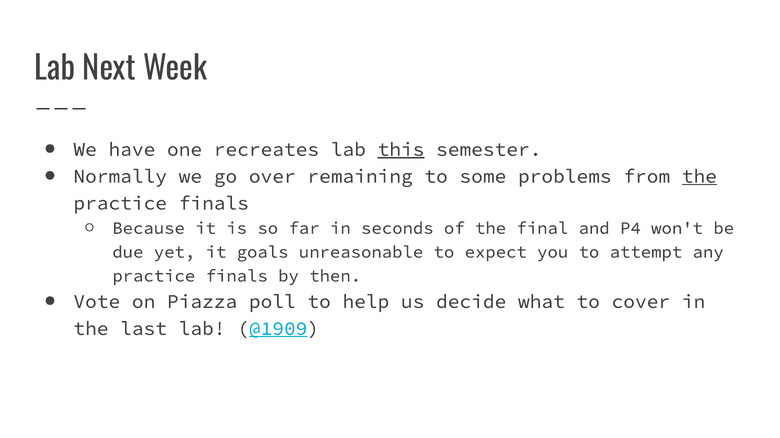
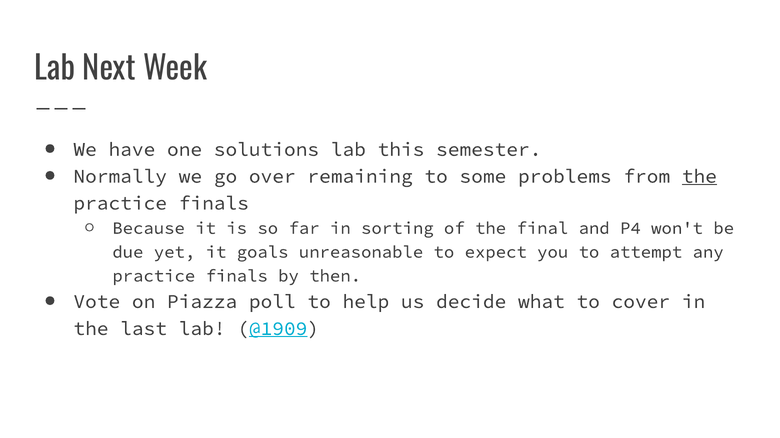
recreates: recreates -> solutions (266, 150)
this underline: present -> none (401, 150)
seconds: seconds -> sorting (397, 228)
